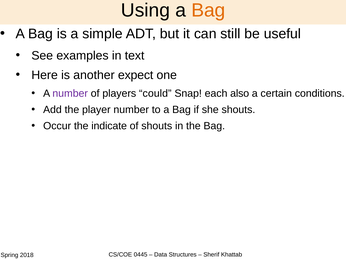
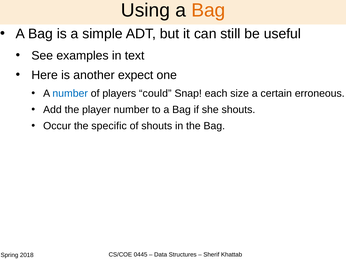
number colour: purple -> blue (70, 94)
also: also -> size (240, 94)
conditions: conditions -> erroneous (320, 94)
indicate: indicate -> specific (109, 126)
